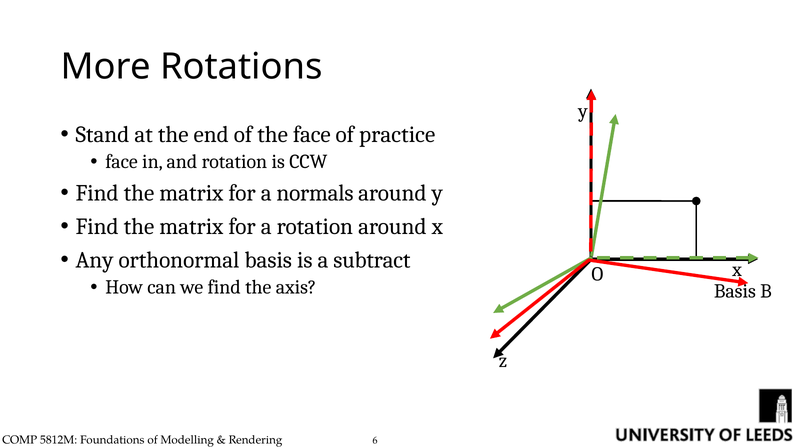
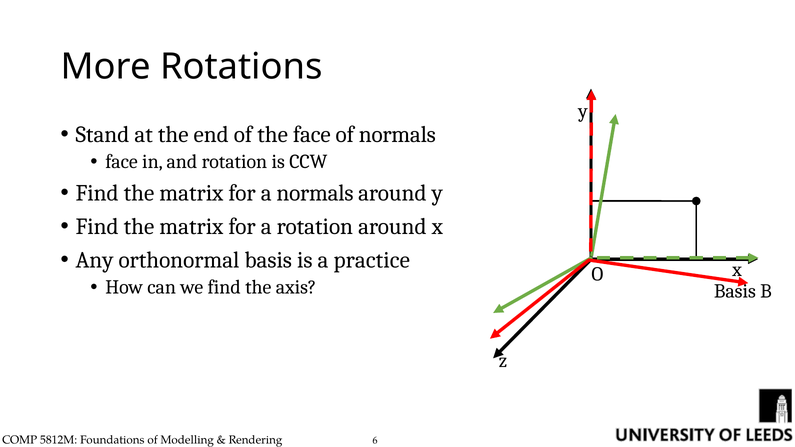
of practice: practice -> normals (397, 134)
subtract: subtract -> practice (372, 260)
